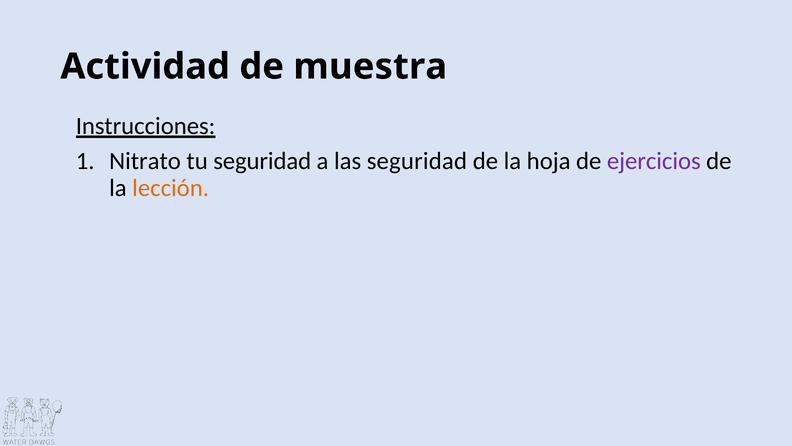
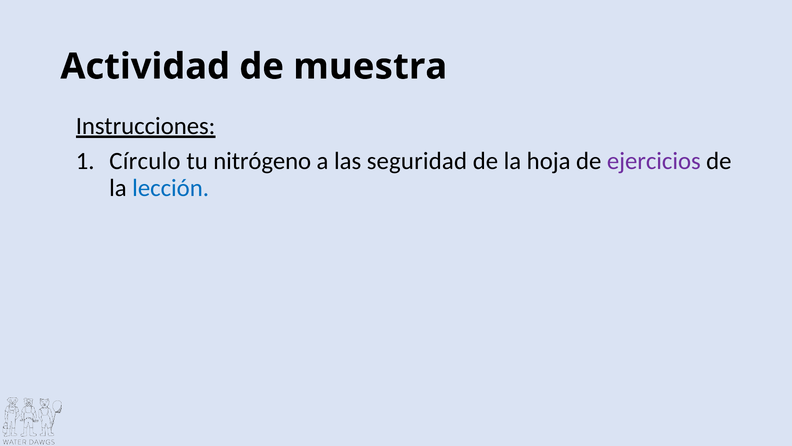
Nitrato: Nitrato -> Círculo (145, 161)
tu seguridad: seguridad -> nitrógeno (262, 161)
lección colour: orange -> blue (171, 188)
